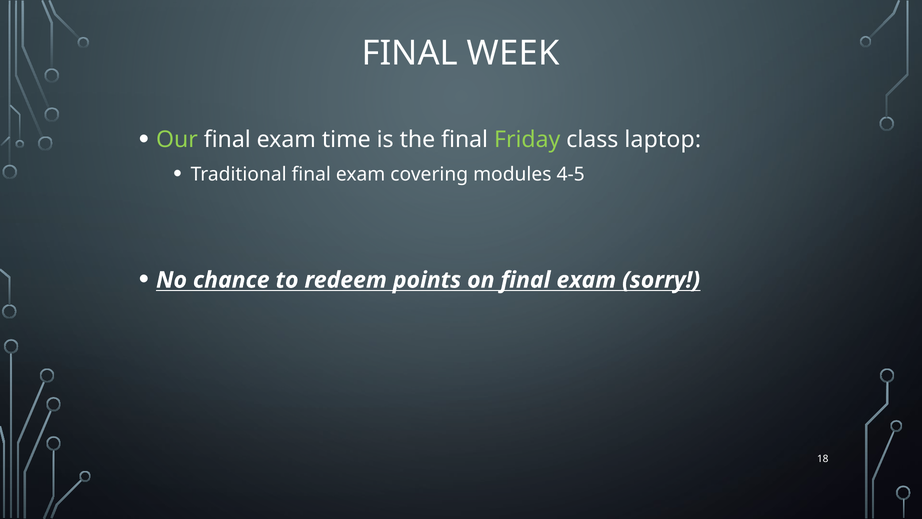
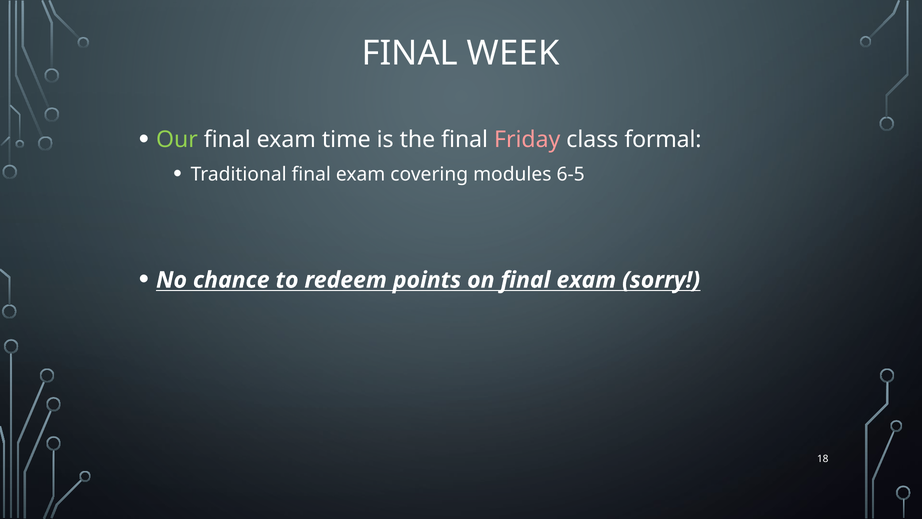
Friday colour: light green -> pink (527, 140)
laptop: laptop -> formal (663, 140)
4-5: 4-5 -> 6-5 (571, 174)
